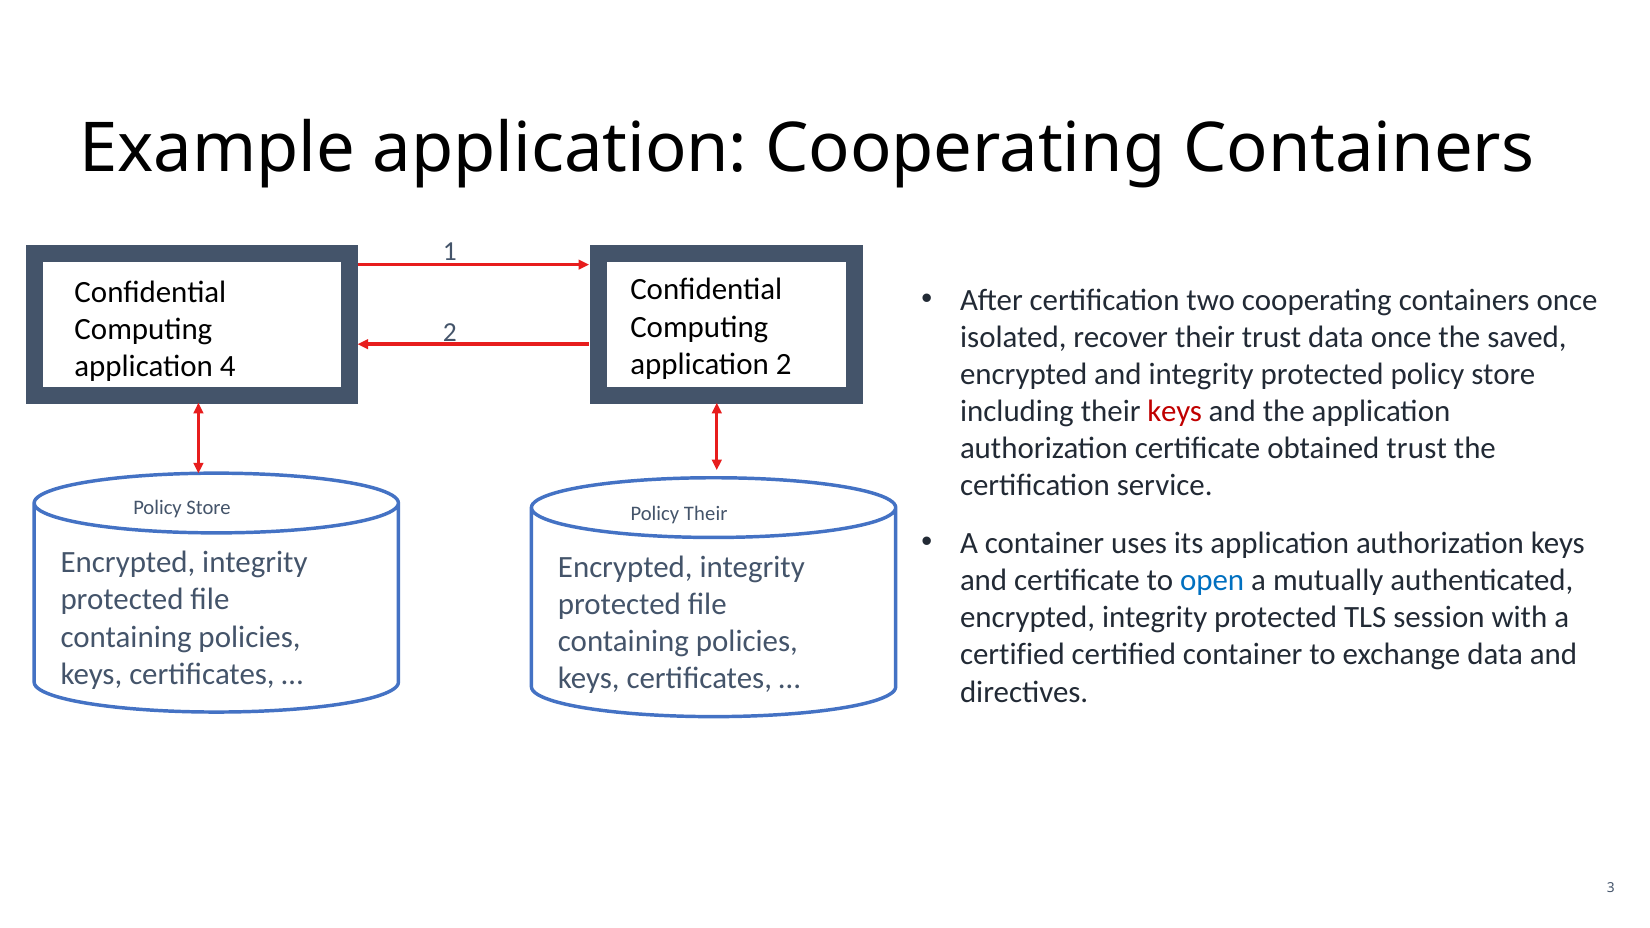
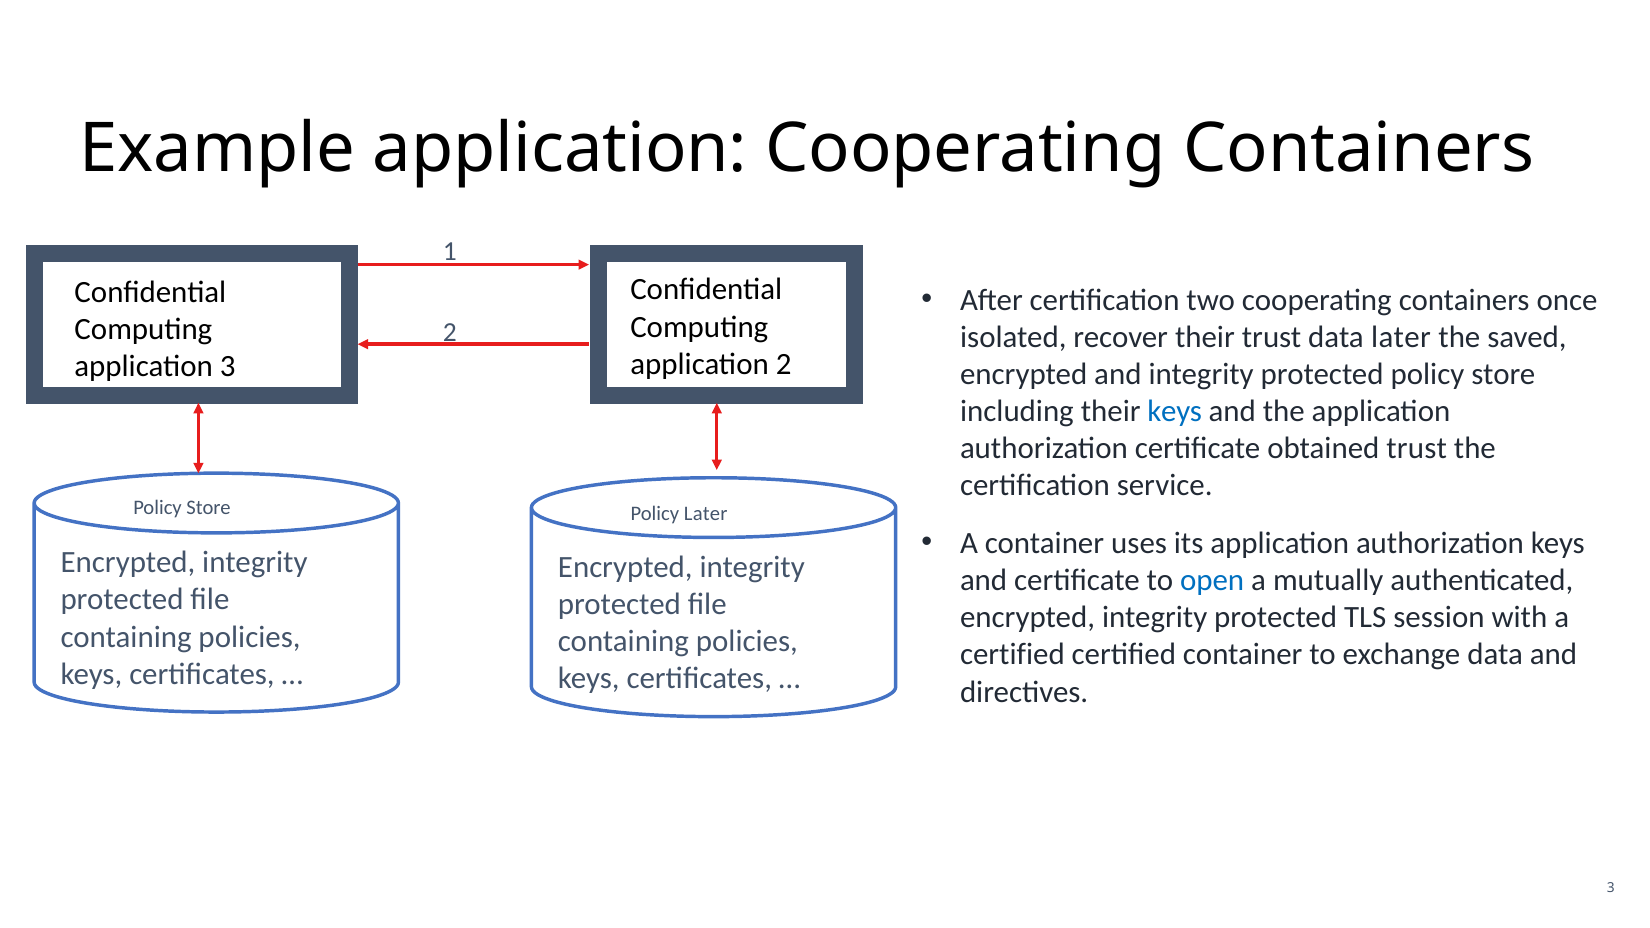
data once: once -> later (1401, 337)
application 4: 4 -> 3 (228, 366)
keys colour: red -> blue (1175, 411)
Policy Their: Their -> Later (706, 513)
